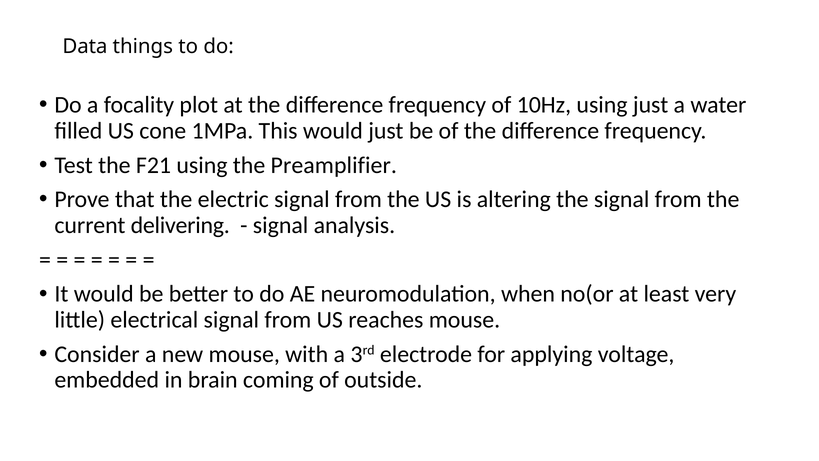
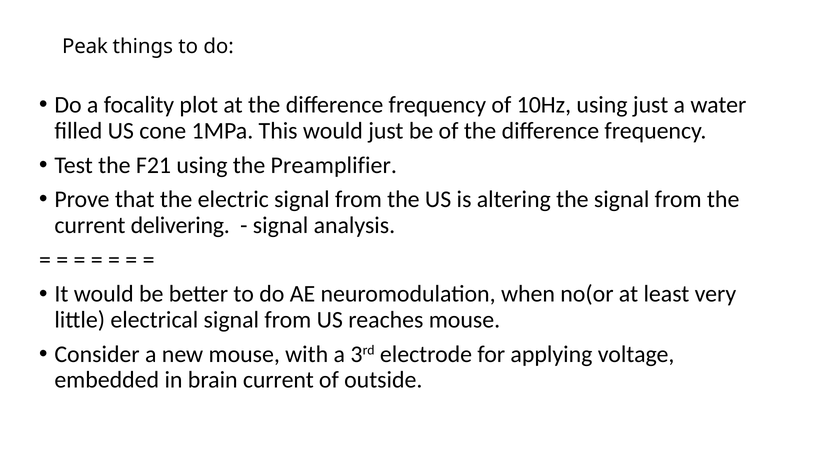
Data: Data -> Peak (85, 46)
brain coming: coming -> current (278, 380)
